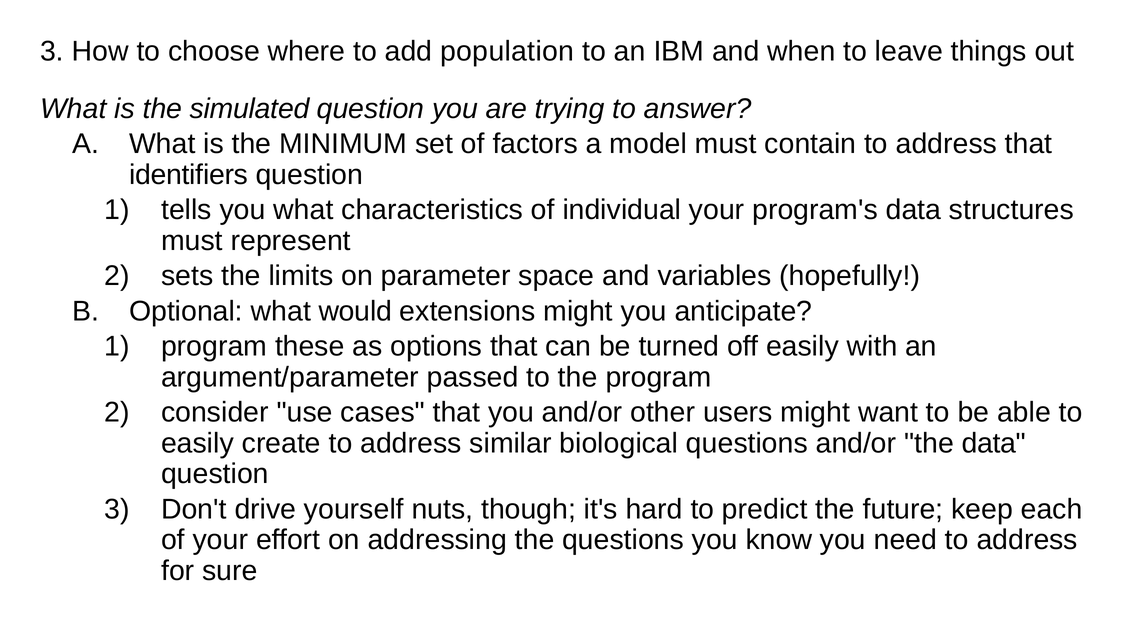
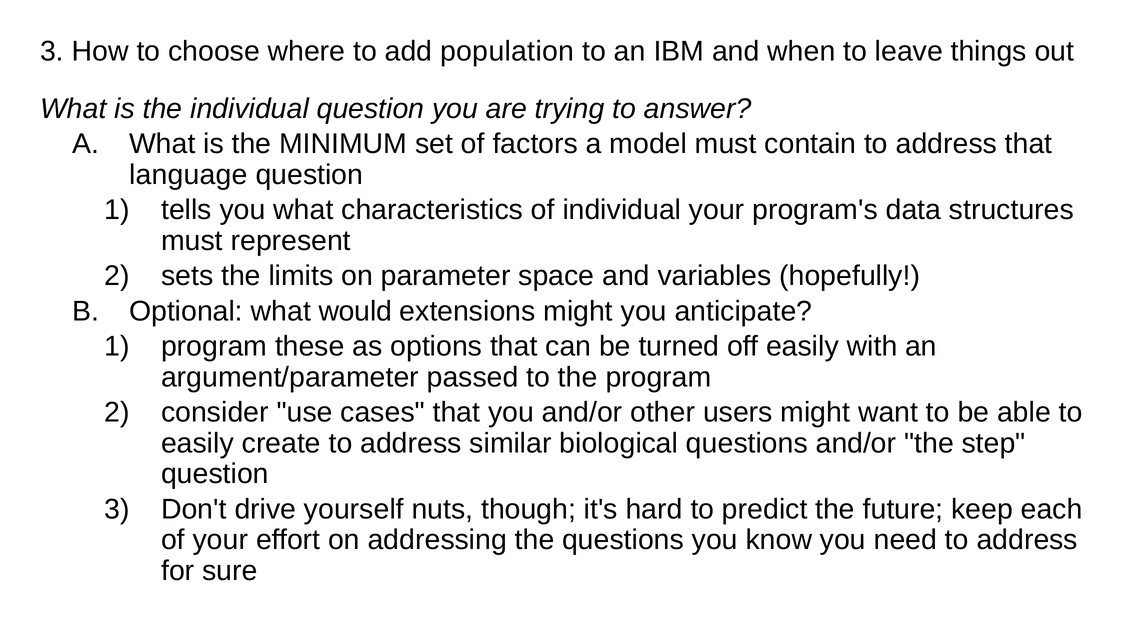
the simulated: simulated -> individual (250, 109)
identifiers: identifiers -> language (188, 175)
the data: data -> step (994, 443)
